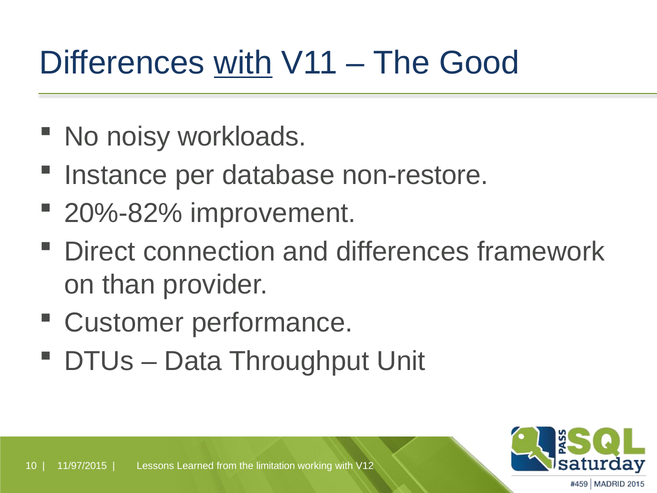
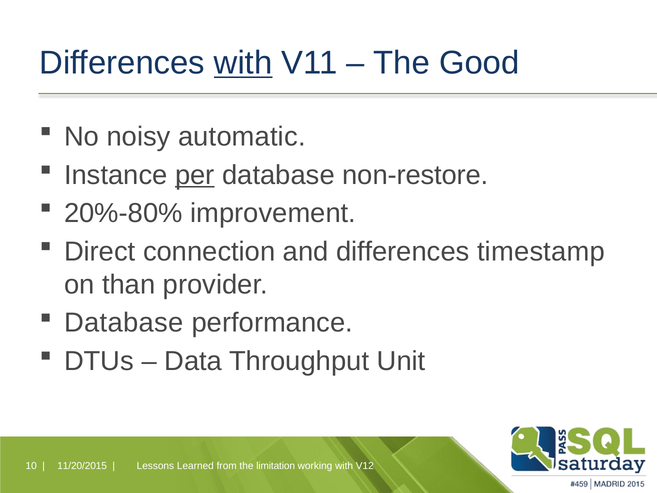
workloads: workloads -> automatic (242, 137)
per underline: none -> present (195, 175)
20%-82%: 20%-82% -> 20%-80% (123, 213)
framework: framework -> timestamp (541, 252)
Customer: Customer -> Database (124, 323)
11/97/2015: 11/97/2015 -> 11/20/2015 (82, 466)
